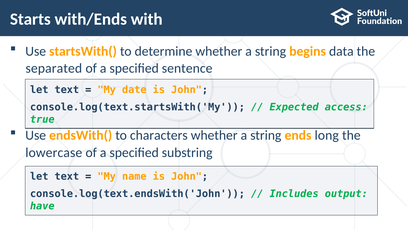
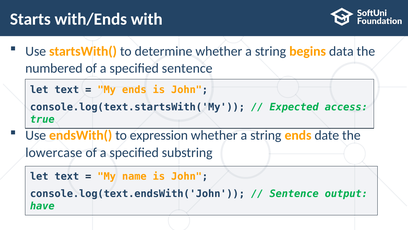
separated: separated -> numbered (54, 68)
My date: date -> ends (134, 90)
characters: characters -> expression (159, 135)
long: long -> date (327, 135)
Includes: Includes -> Sentence (294, 194)
